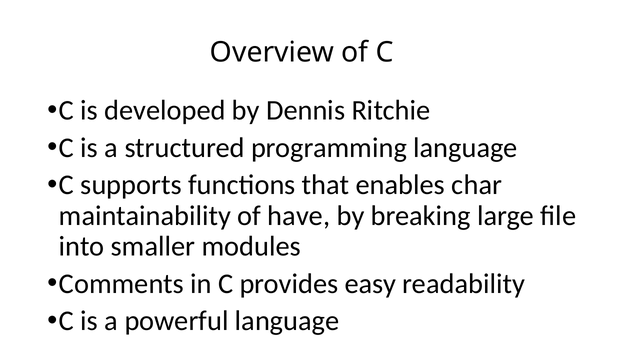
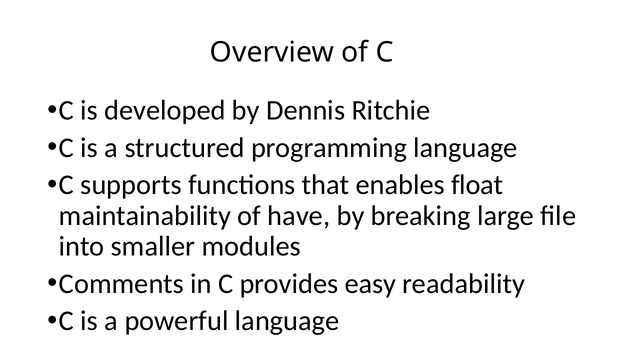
char: char -> float (477, 185)
